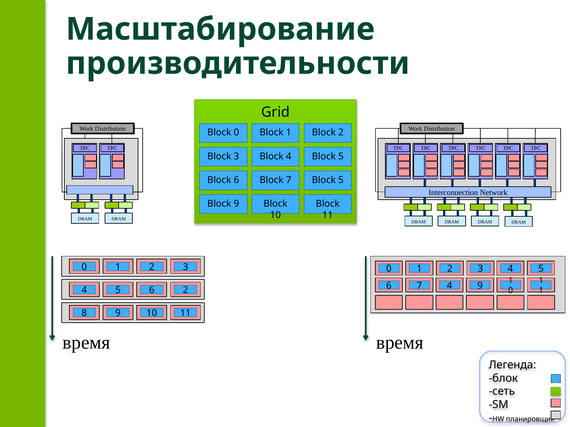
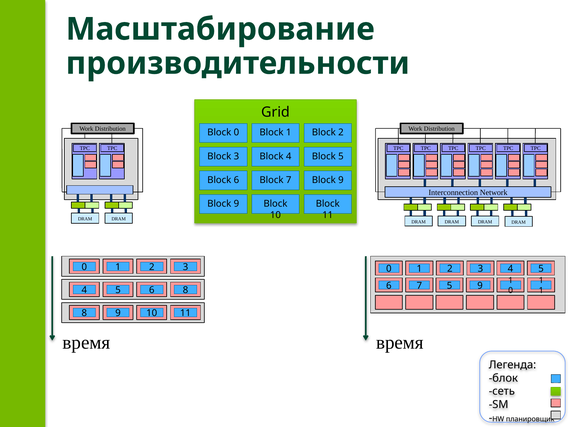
7 Block 5: 5 -> 9 (341, 180)
7 4: 4 -> 5 (449, 286)
6 2: 2 -> 8 (185, 290)
